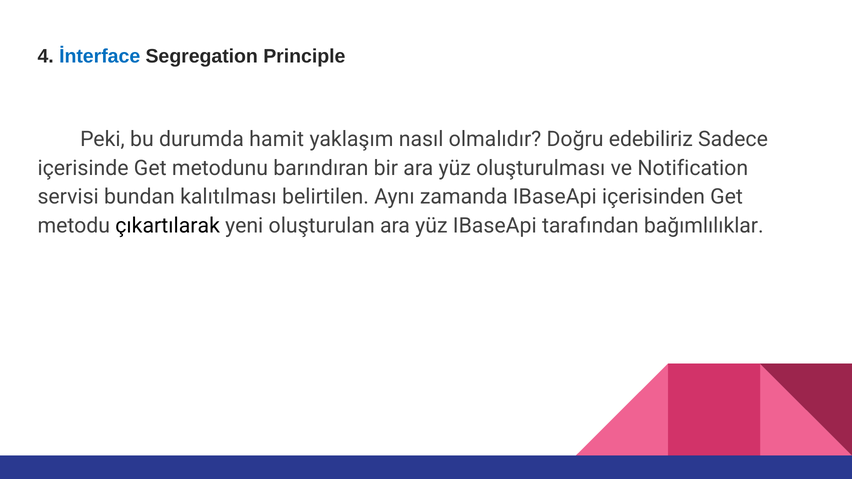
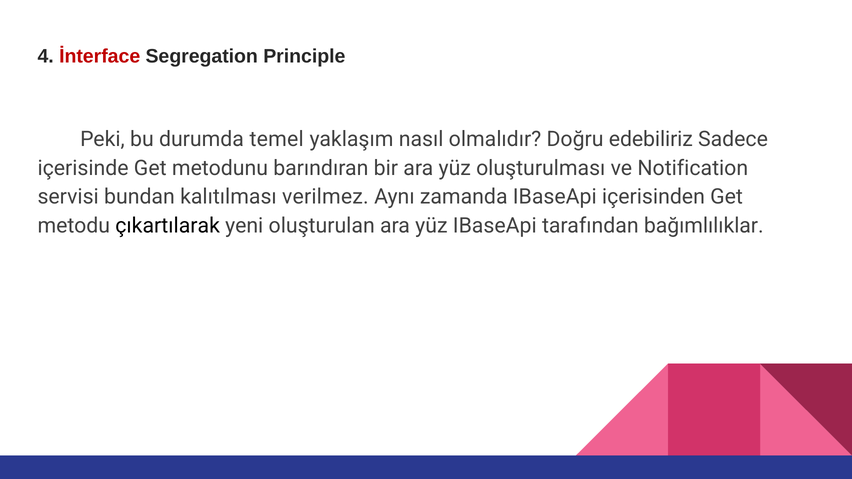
İnterface colour: blue -> red (100, 56)
hamit: hamit -> temel (277, 140)
belirtilen: belirtilen -> verilmez (325, 197)
